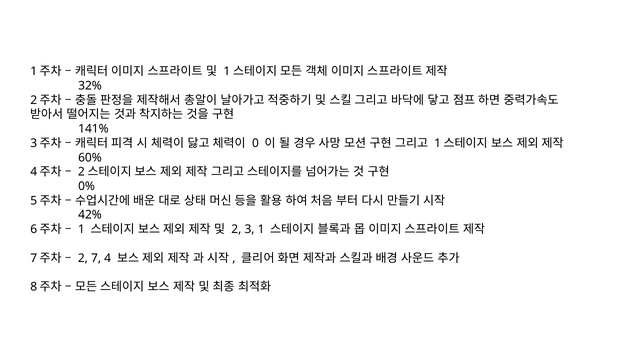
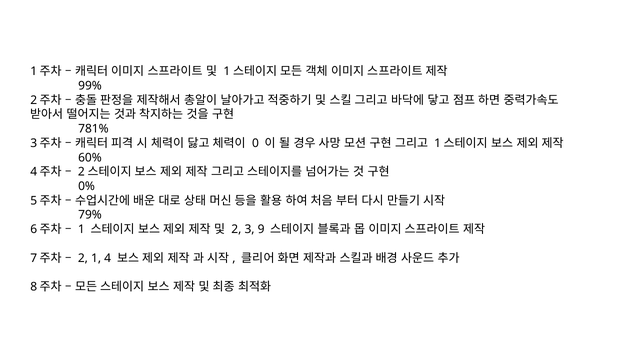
32%: 32% -> 99% (90, 86)
141%: 141% -> 781% (93, 129)
42%: 42% -> 79% (90, 215)
3 1: 1 -> 9 (261, 229)
2 7: 7 -> 1 (96, 258)
